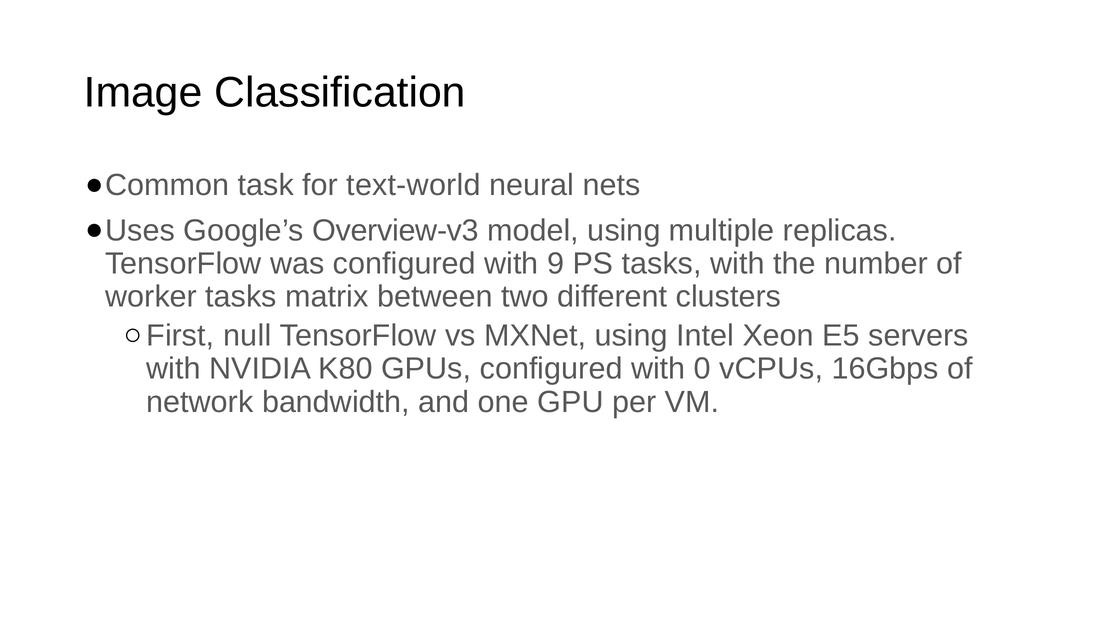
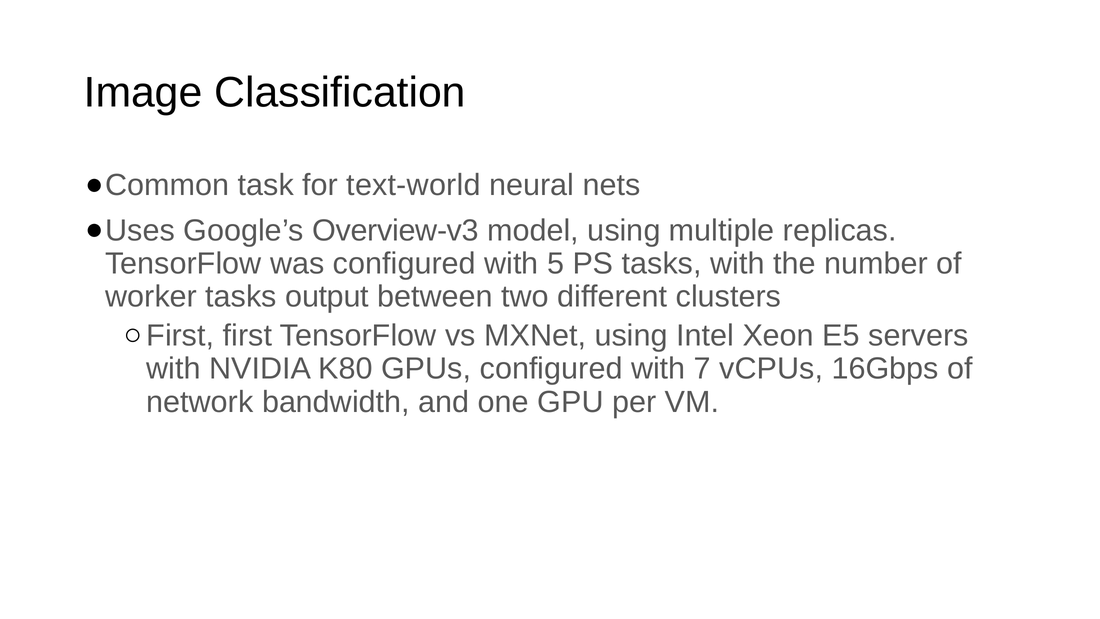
9: 9 -> 5 (556, 263)
matrix: matrix -> output (327, 297)
null: null -> first (247, 336)
0: 0 -> 7 (702, 369)
